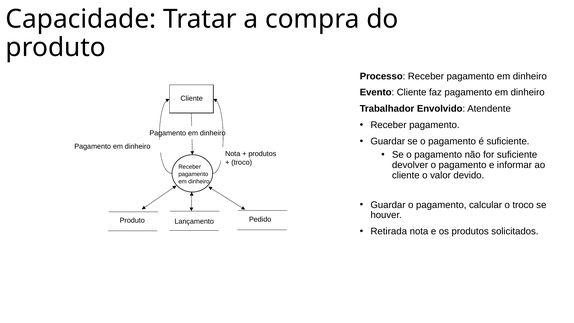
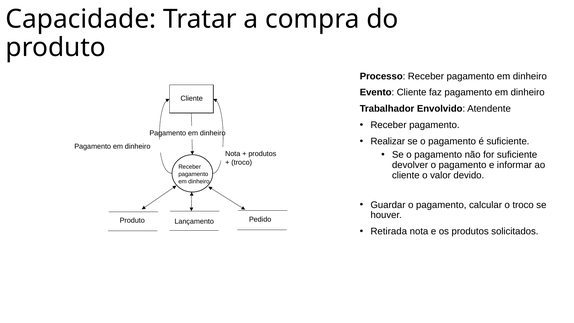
Guardar: Guardar -> Realizar (388, 141)
